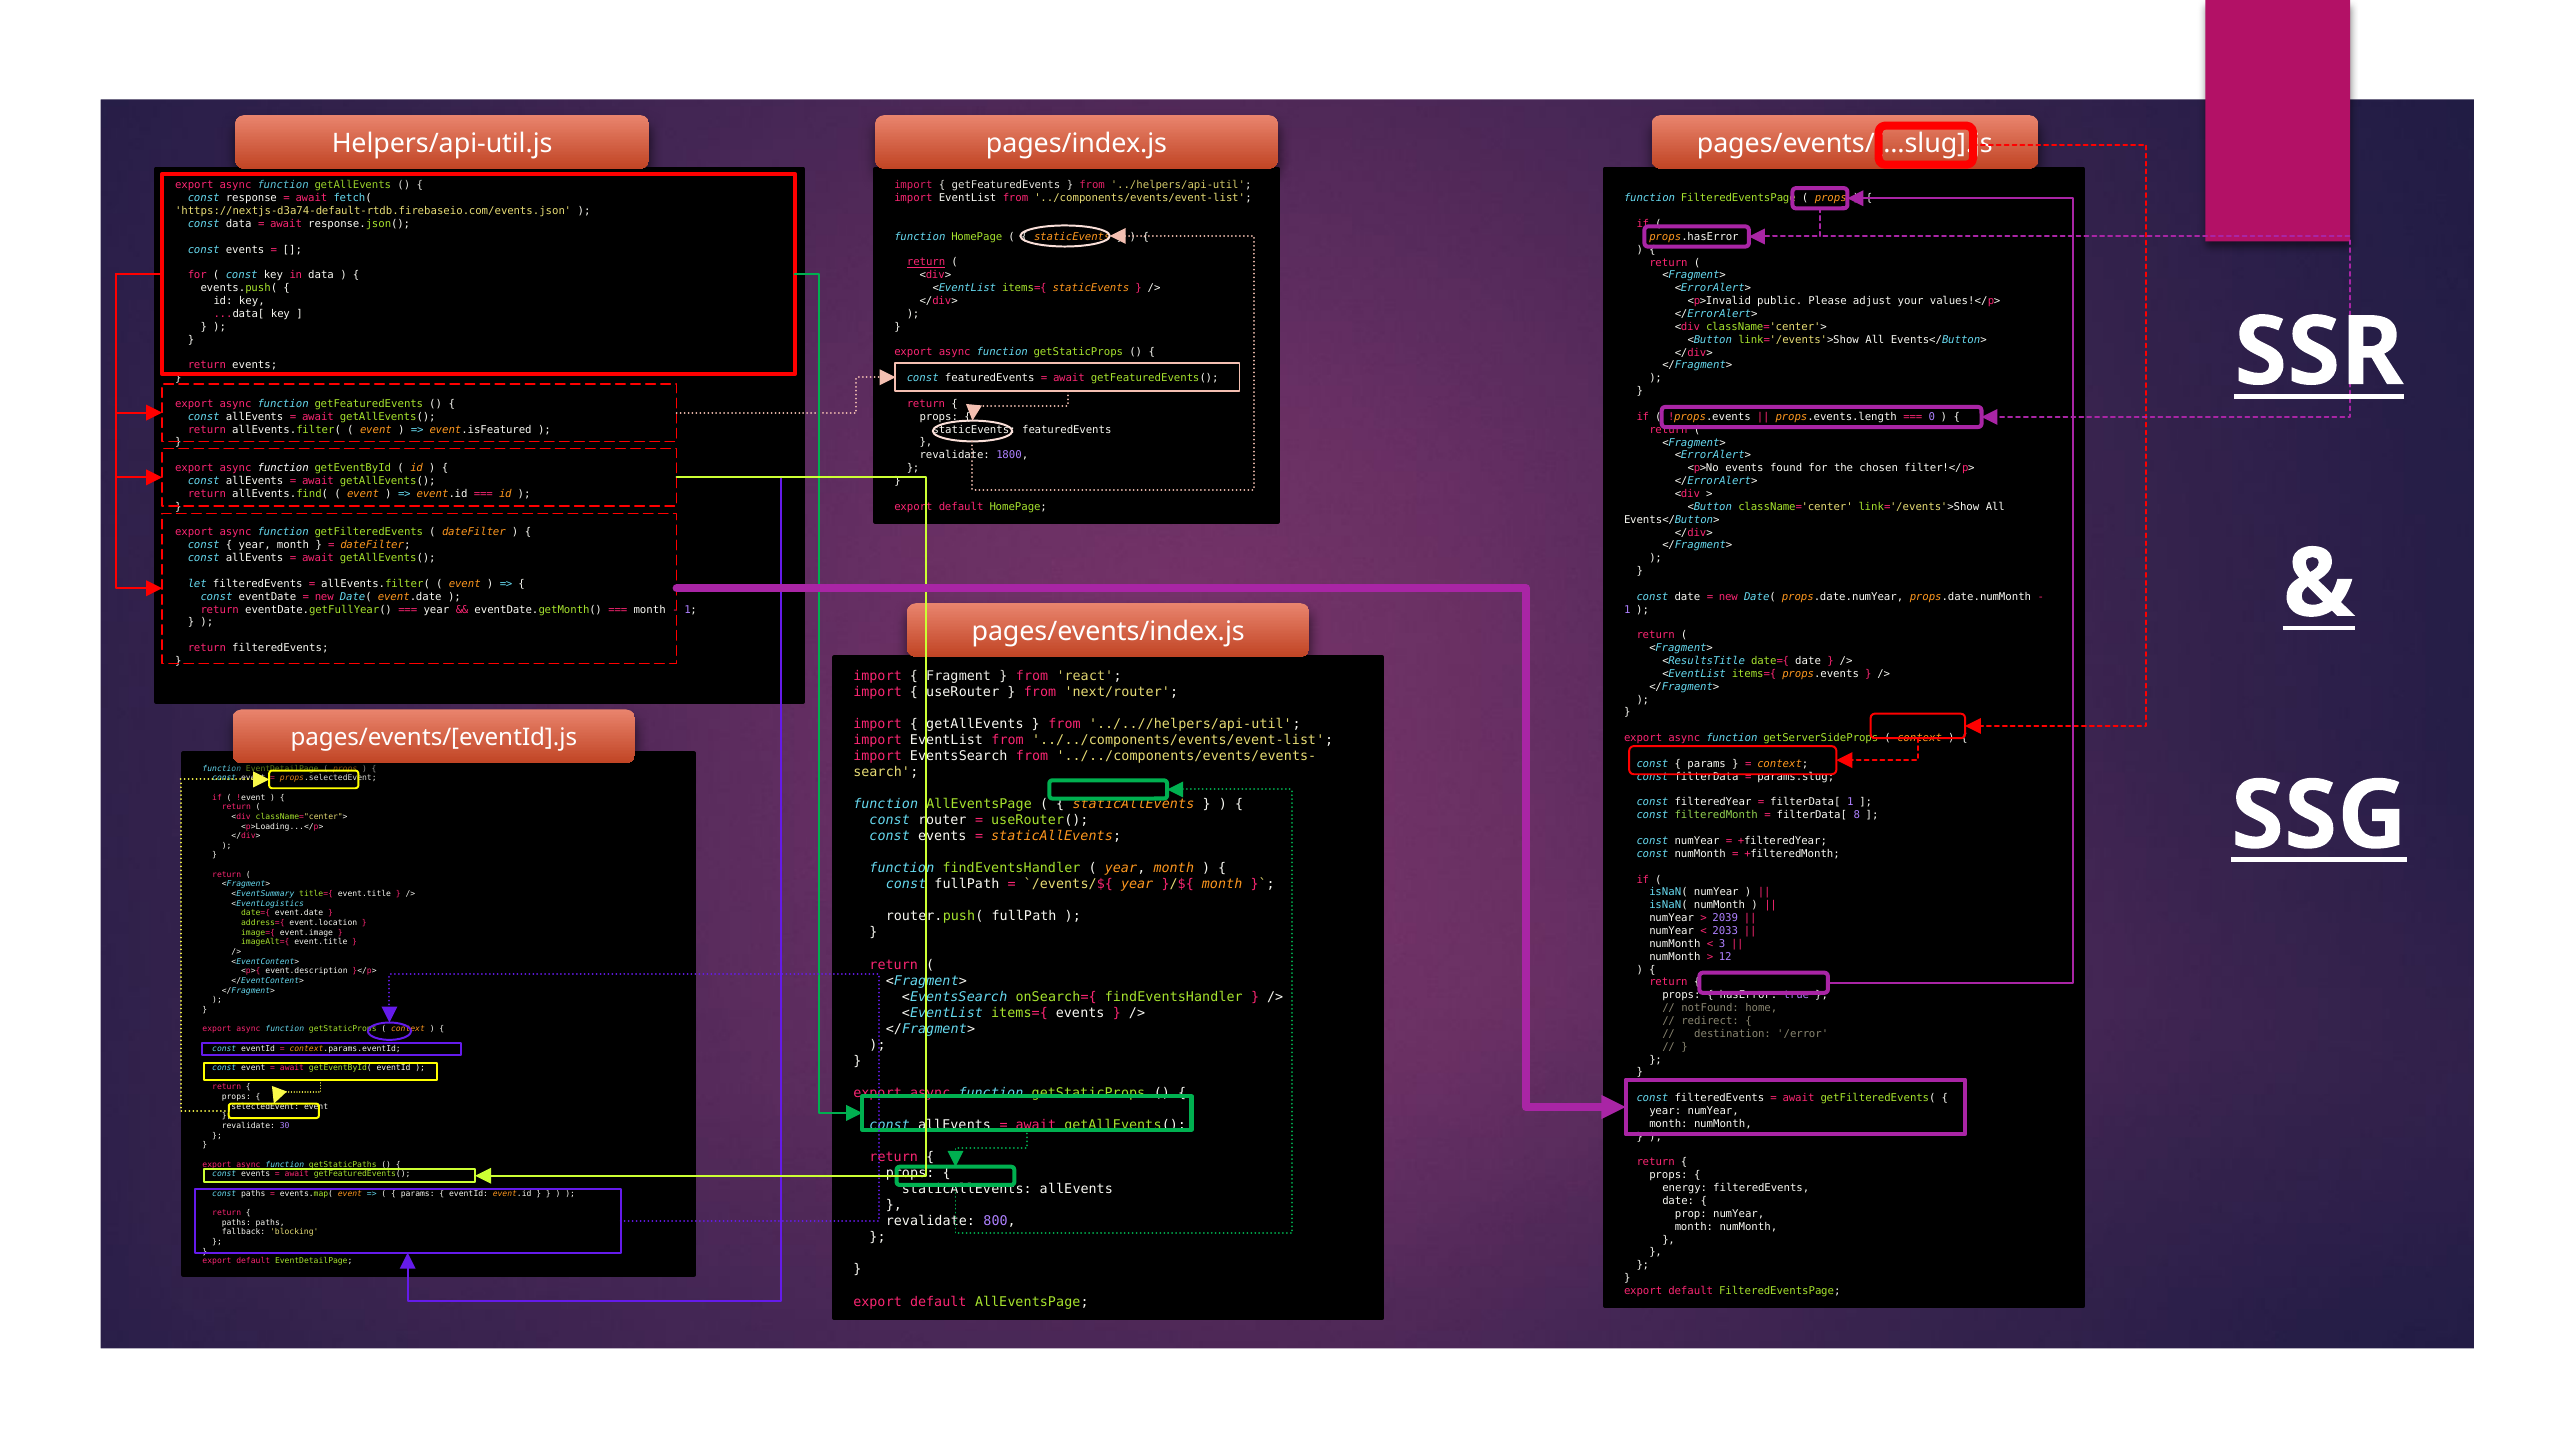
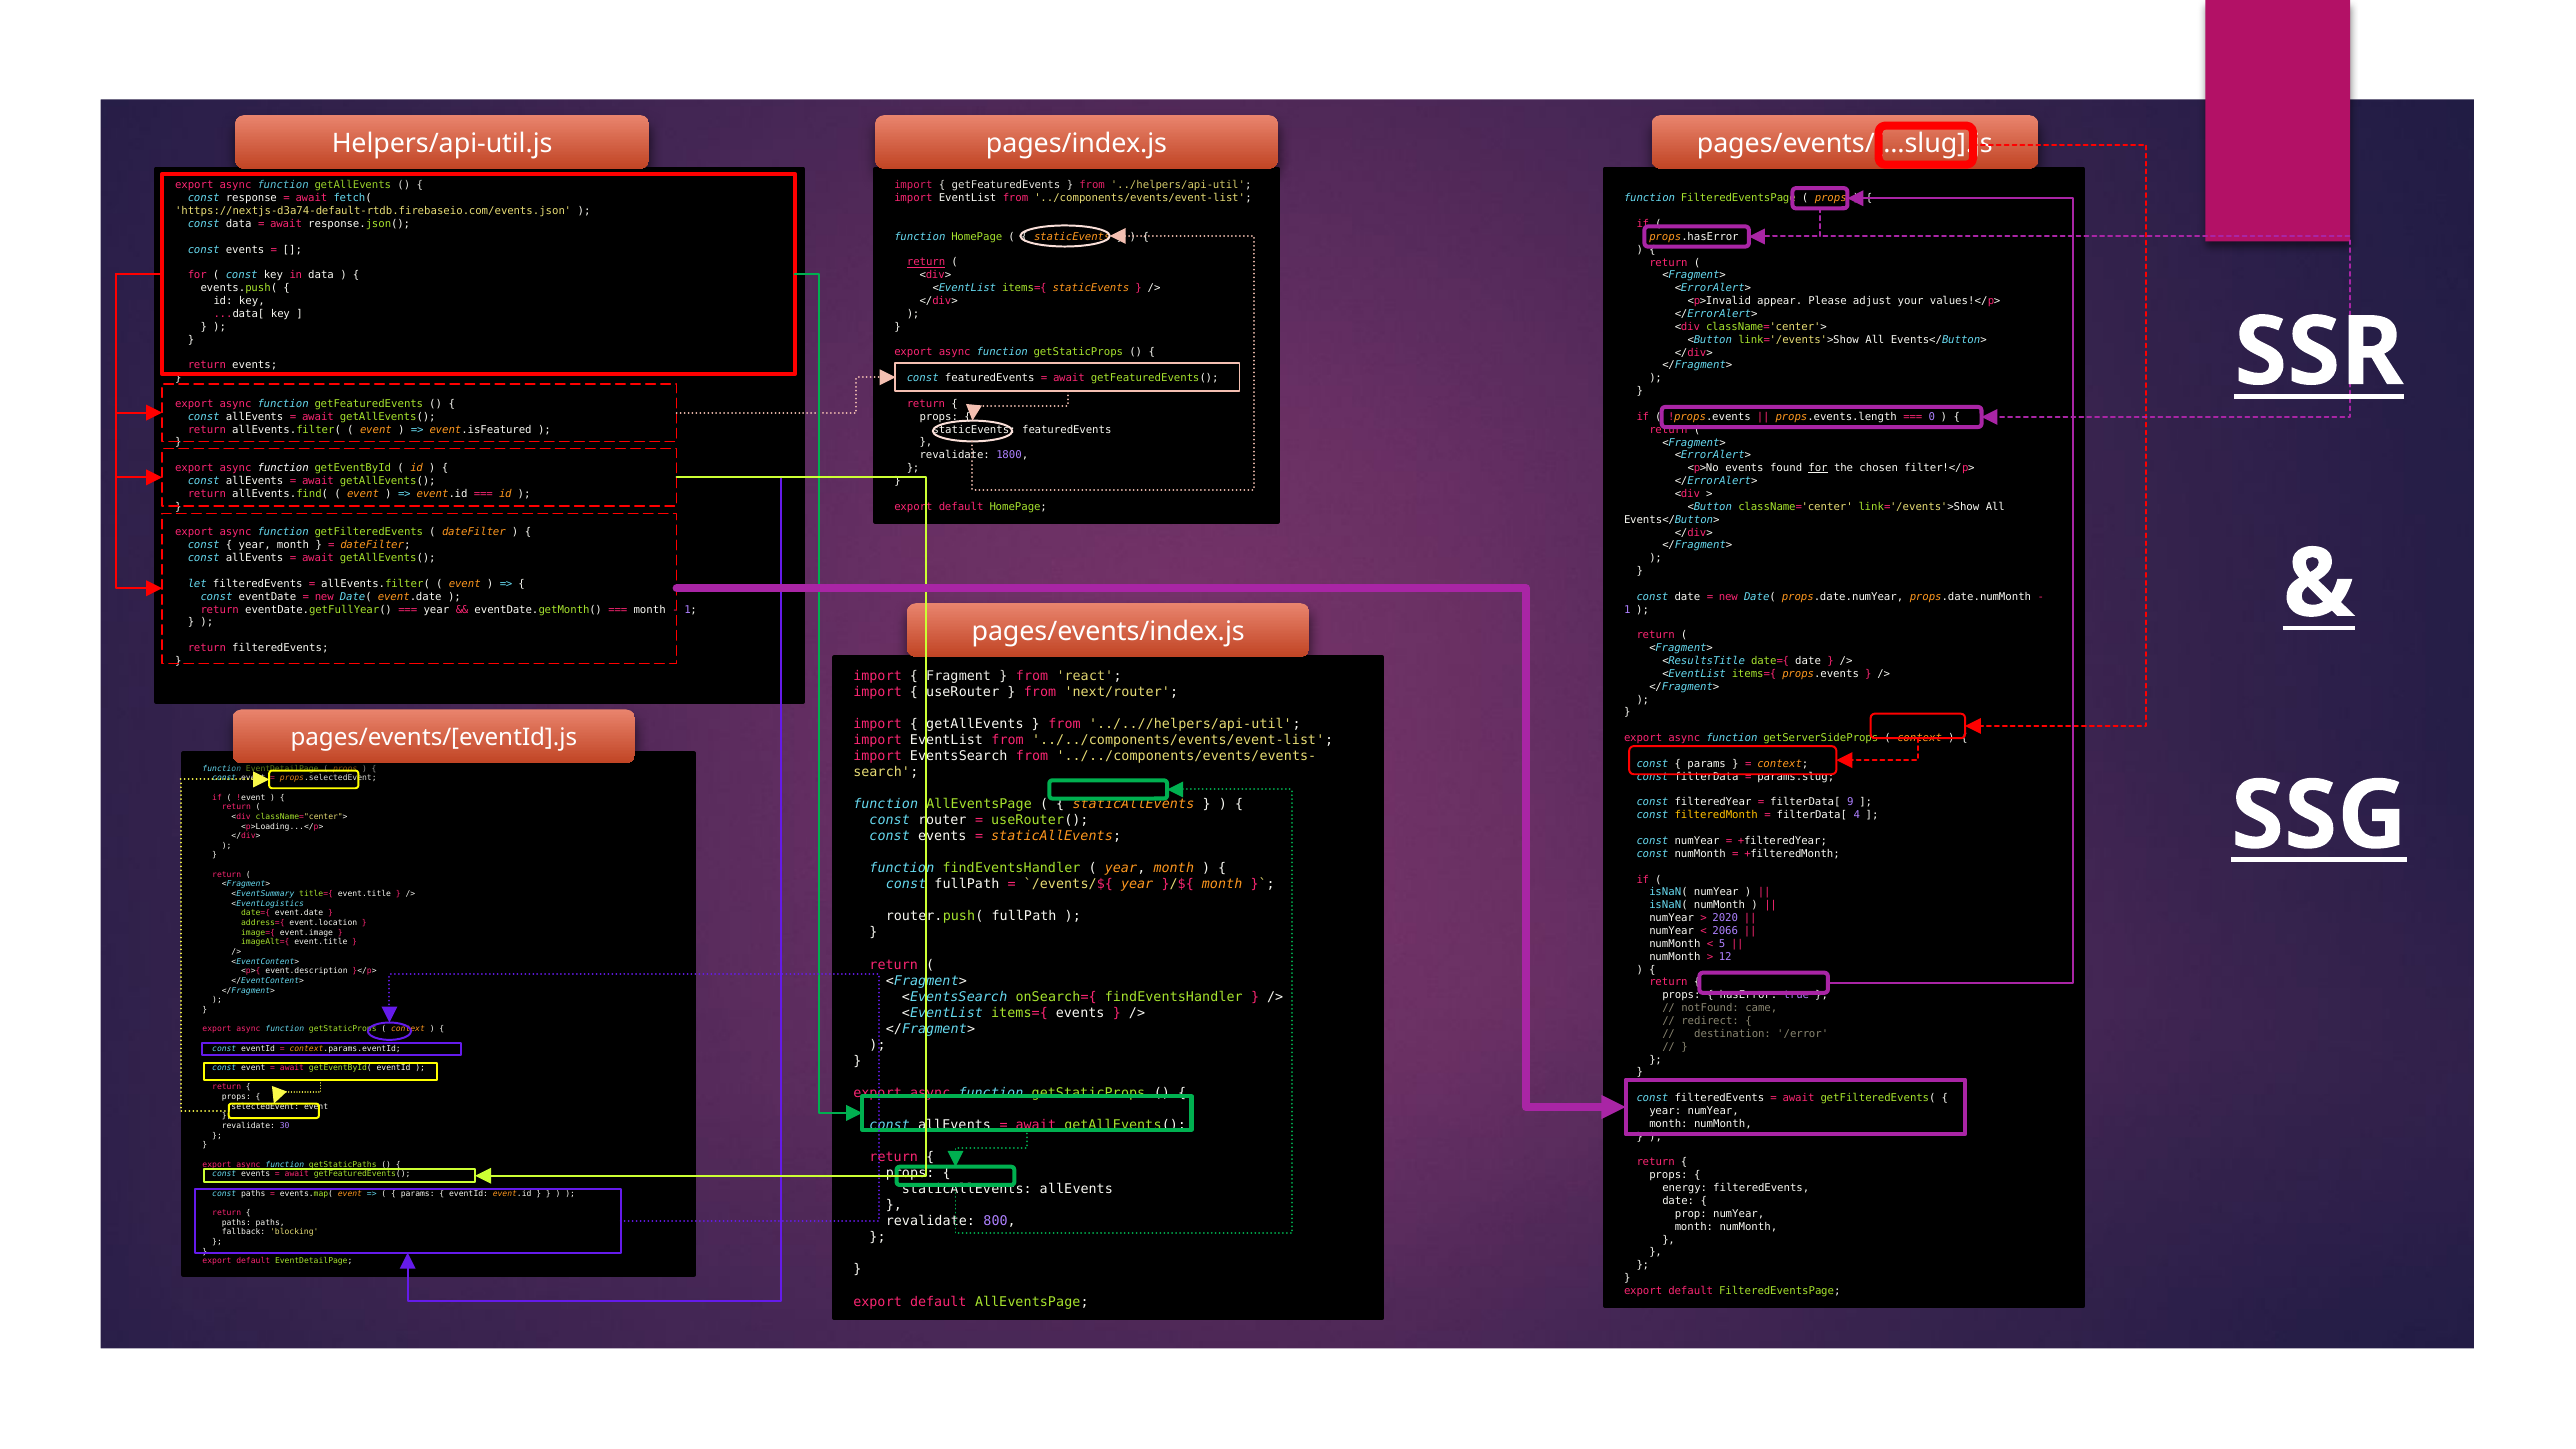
public: public -> appear (1780, 301)
for underline: none -> present (1818, 468)
filterData[ 1: 1 -> 9 (1850, 802)
filteredMonth colour: light green -> yellow (1716, 815)
8: 8 -> 4 (1857, 815)
2039: 2039 -> 2020 (1725, 918)
2033: 2033 -> 2066 (1725, 931)
3: 3 -> 5 (1722, 944)
home: home -> came (1761, 1008)
